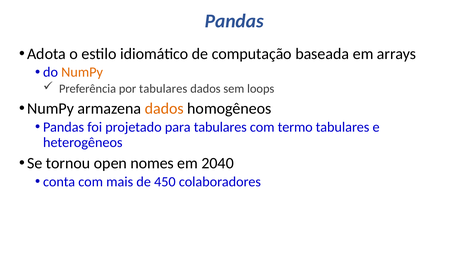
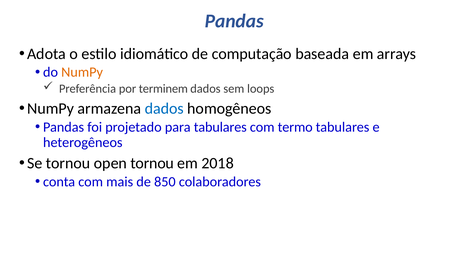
por tabulares: tabulares -> terminem (163, 89)
dados colour: orange -> blue (164, 109)
open nomes: nomes -> tornou (152, 163)
2040: 2040 -> 2018 (218, 163)
450: 450 -> 850 (165, 182)
